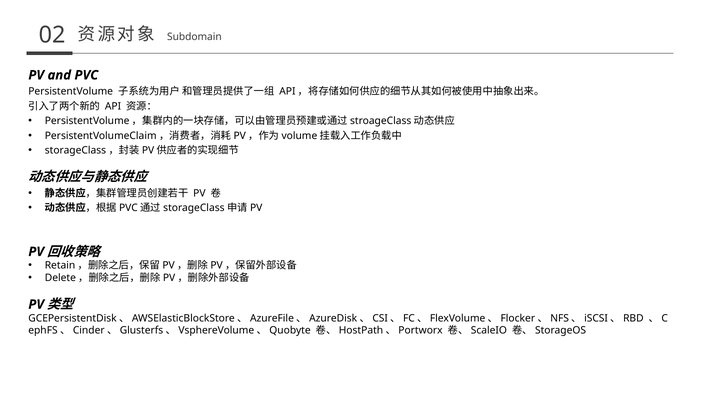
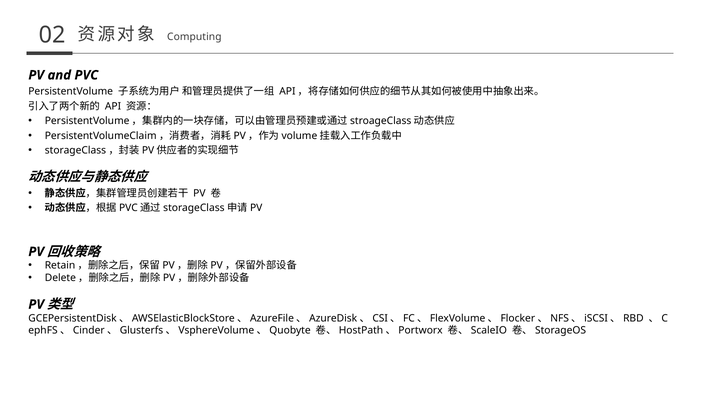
Subdomain: Subdomain -> Computing (194, 37)
